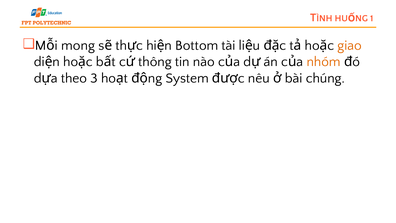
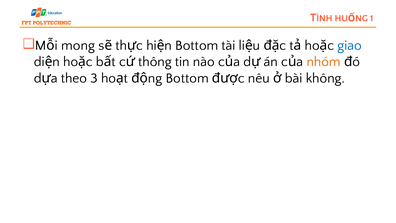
giao colour: orange -> blue (350, 45)
System: System -> Bottom (187, 78)
chúng: chúng -> không (325, 78)
